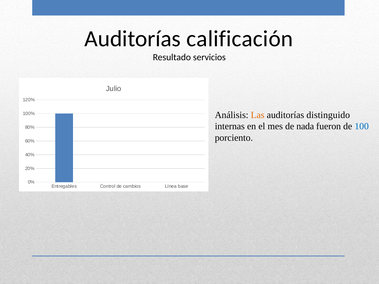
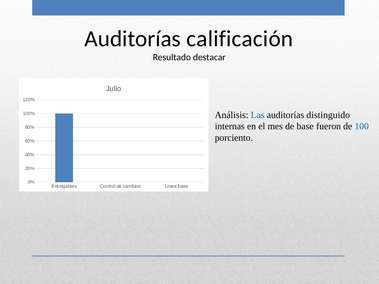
servicios: servicios -> destacar (209, 57)
Las colour: orange -> blue (258, 115)
de nada: nada -> base (305, 126)
